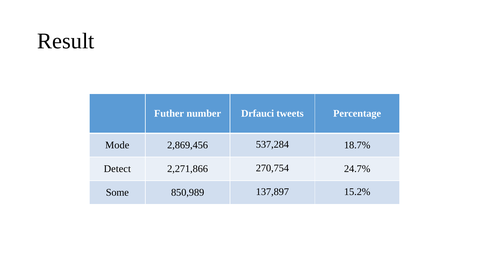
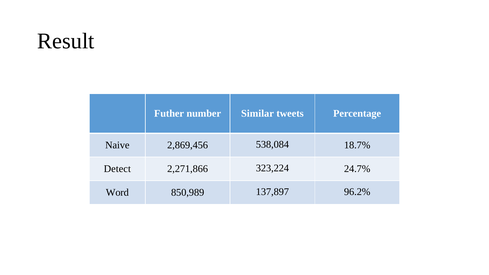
Drfauci: Drfauci -> Similar (257, 114)
Mode: Mode -> Naive (117, 145)
537,284: 537,284 -> 538,084 (272, 145)
270,754: 270,754 -> 323,224 (272, 168)
Some: Some -> Word (117, 193)
15.2%: 15.2% -> 96.2% (357, 192)
